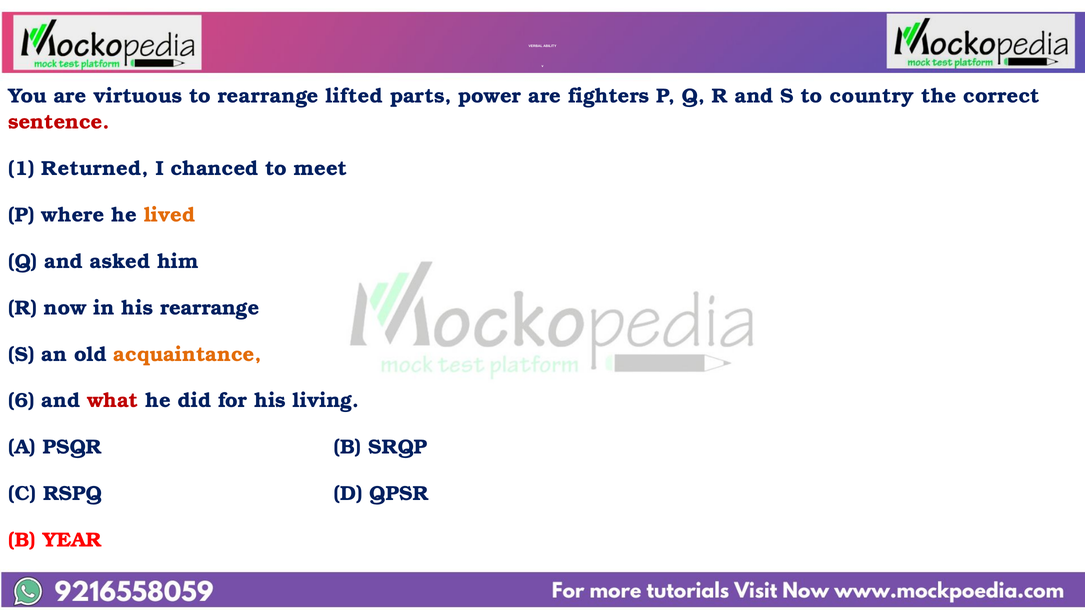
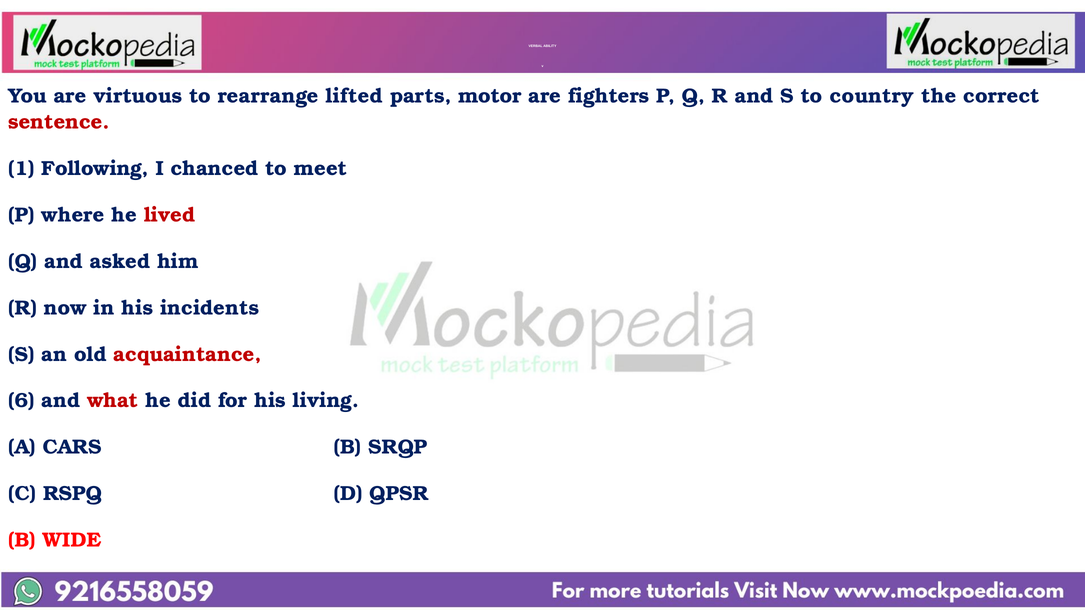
power: power -> motor (490, 96)
Returned: Returned -> Following (95, 169)
lived colour: orange -> red (170, 215)
his rearrange: rearrange -> incidents (210, 308)
acquaintance colour: orange -> red (187, 354)
PSQR: PSQR -> CARS (72, 447)
YEAR: YEAR -> WIDE (72, 540)
